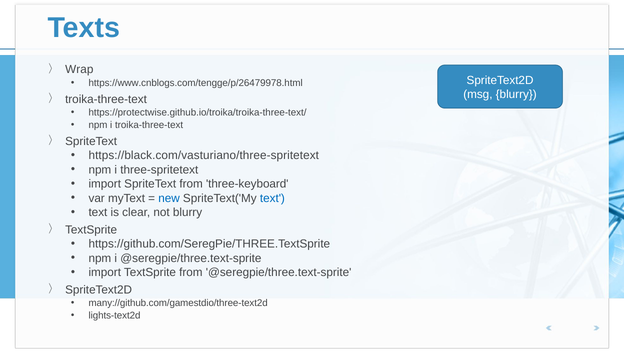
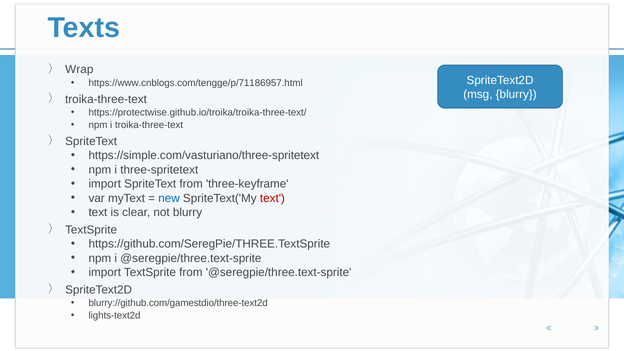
https://www.cnblogs.com/tengge/p/26479978.html: https://www.cnblogs.com/tengge/p/26479978.html -> https://www.cnblogs.com/tengge/p/71186957.html (196, 83)
https://black.com/vasturiano/three-spritetext: https://black.com/vasturiano/three-spritetext -> https://simple.com/vasturiano/three-spritetext (204, 155)
three-keyboard: three-keyboard -> three-keyframe (247, 184)
text colour: blue -> red (272, 198)
many://github.com/gamestdio/three-text2d: many://github.com/gamestdio/three-text2d -> blurry://github.com/gamestdio/three-text2d (178, 303)
